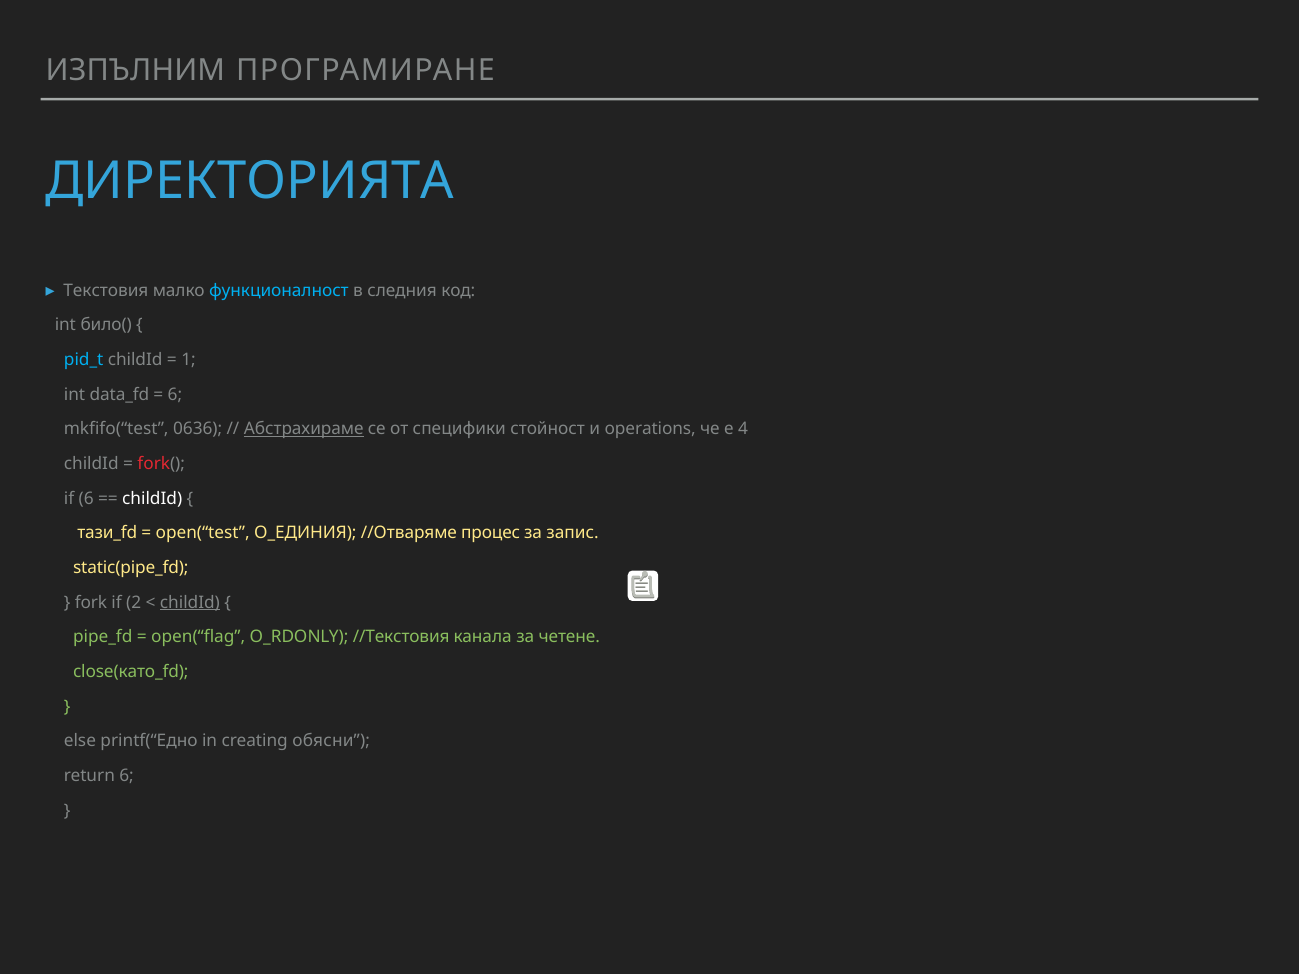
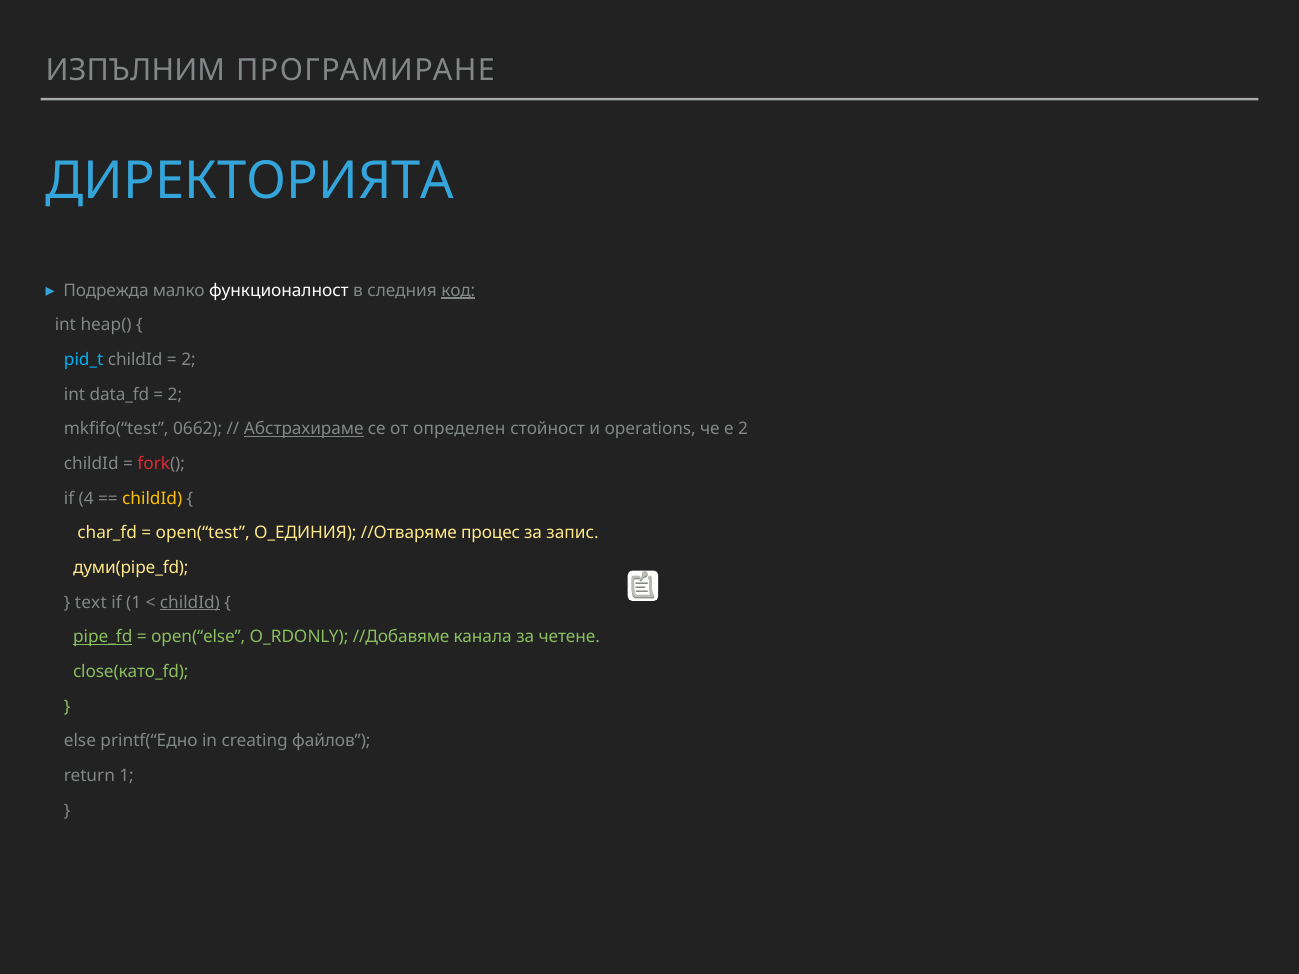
Текстовия: Текстовия -> Подрежда (106, 291)
функционалност colour: light blue -> white (279, 291)
код underline: none -> present (458, 291)
било(: било( -> heap( (106, 325)
1: 1 -> 2 (189, 360)
6: 6 -> 2 (175, 395)
0636: 0636 -> 0662 (198, 429)
специфики: специфики -> определен (459, 429)
е 4: 4 -> 2 (743, 429)
if 6: 6 -> 4 (86, 499)
childId colour: white -> yellow (152, 499)
тази_fd: тази_fd -> char_fd (107, 533)
static(pipe_fd: static(pipe_fd -> думи(pipe_fd (131, 568)
fork: fork -> text (91, 603)
if 2: 2 -> 1 (134, 603)
pipe_fd underline: none -> present (103, 637)
open(“flag: open(“flag -> open(“else (198, 637)
//Текстовия: //Текстовия -> //Добавяме (401, 637)
обясни: обясни -> файлов (331, 741)
return 6: 6 -> 1 (127, 776)
